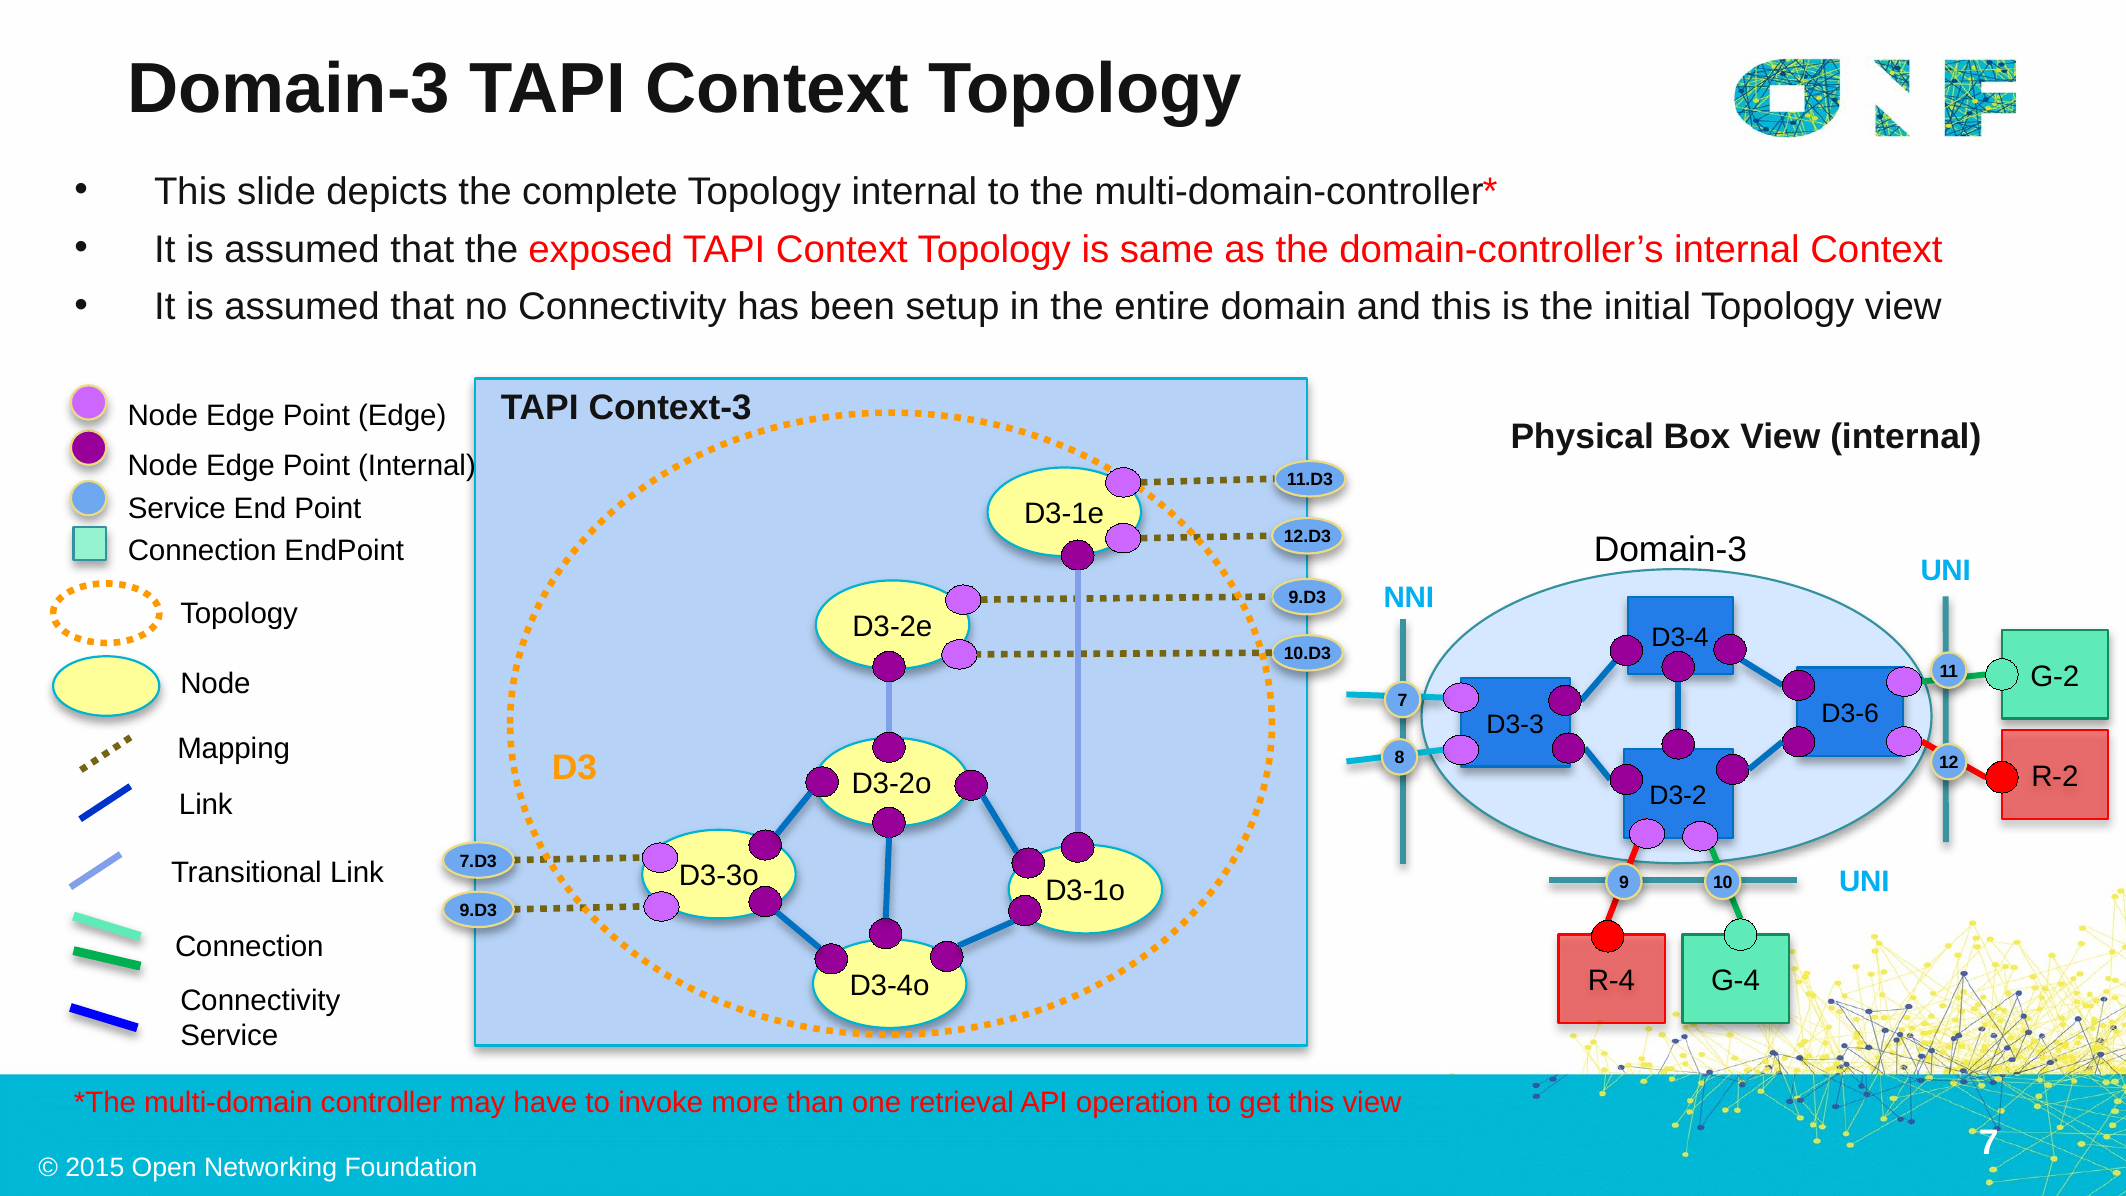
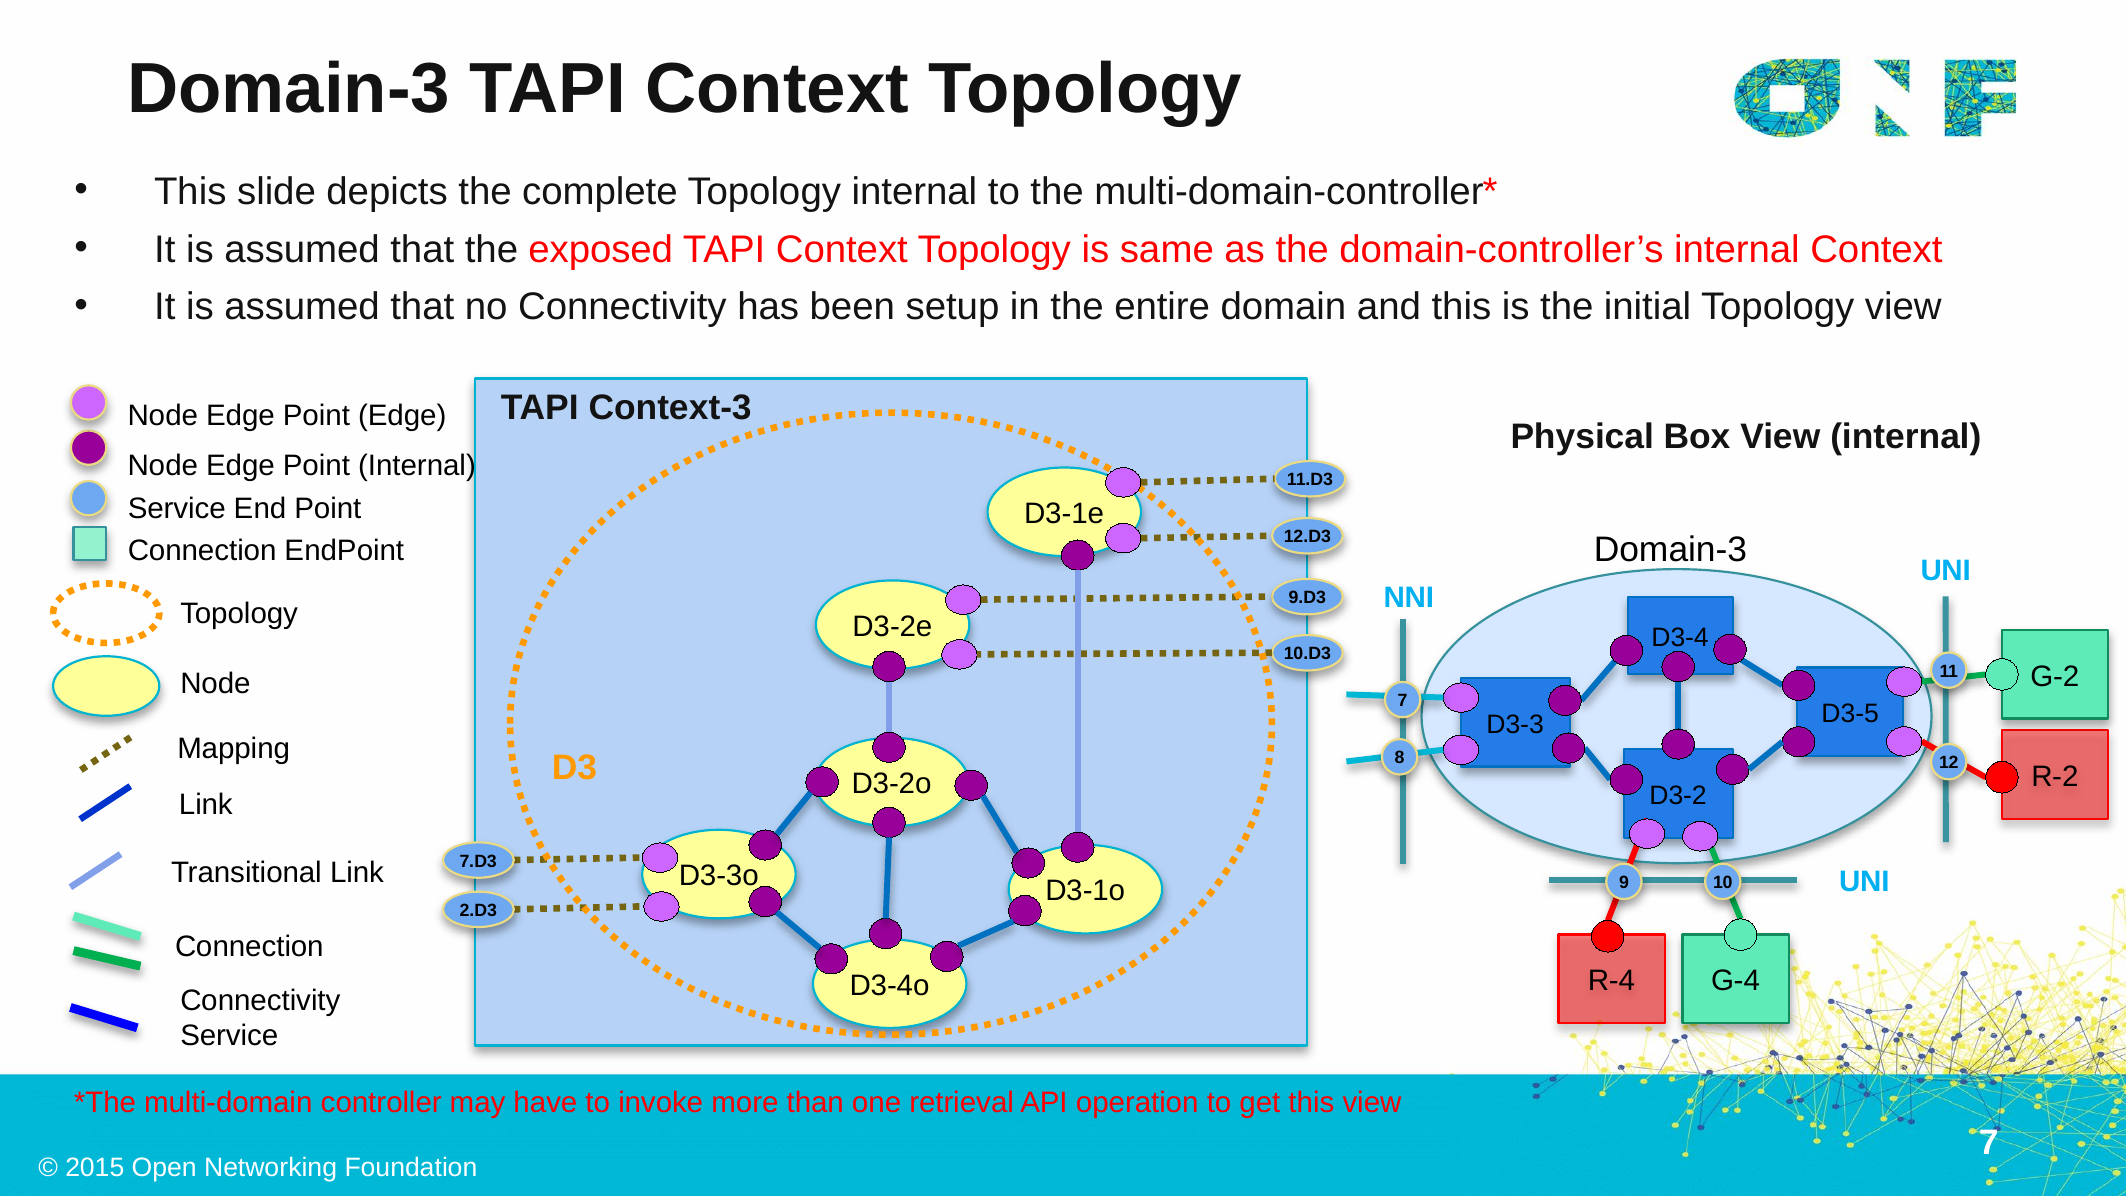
D3-6: D3-6 -> D3-5 (1850, 714)
9.D3: 9.D3 -> 2.D3 (478, 911)
